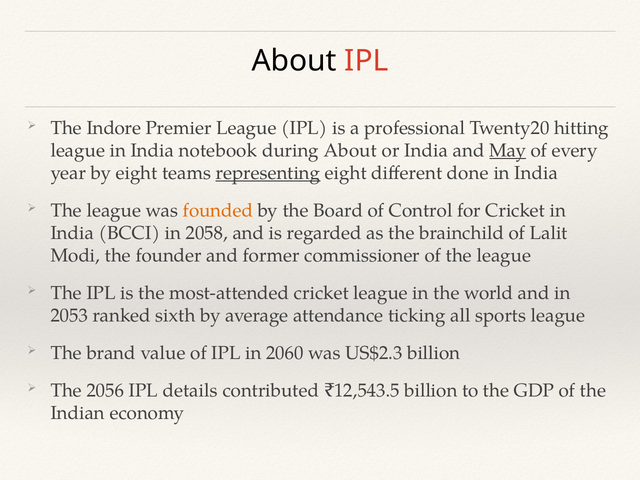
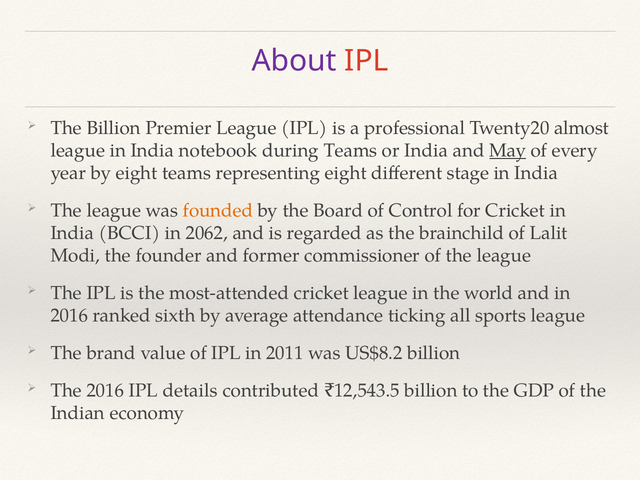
About colour: black -> purple (294, 61)
The Indore: Indore -> Billion (114, 128)
hitting: hitting -> almost (581, 128)
during About: About -> Teams (351, 150)
representing underline: present -> none (268, 173)
done: done -> stage (468, 173)
2058: 2058 -> 2062 (207, 233)
2053: 2053 -> 2016 (69, 315)
2060: 2060 -> 2011 (285, 353)
US$2.3: US$2.3 -> US$8.2 (374, 353)
The 2056: 2056 -> 2016 (105, 390)
